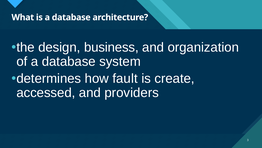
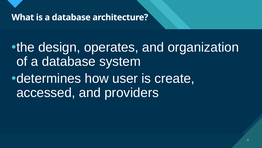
business: business -> operates (111, 47)
fault: fault -> user (125, 78)
